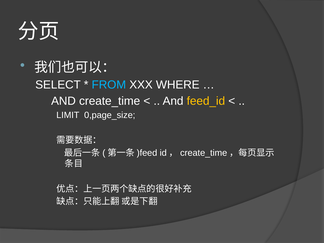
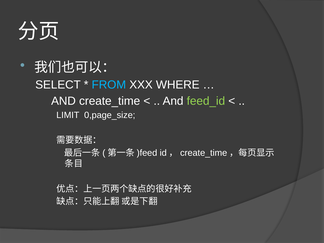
feed_id colour: yellow -> light green (206, 101)
